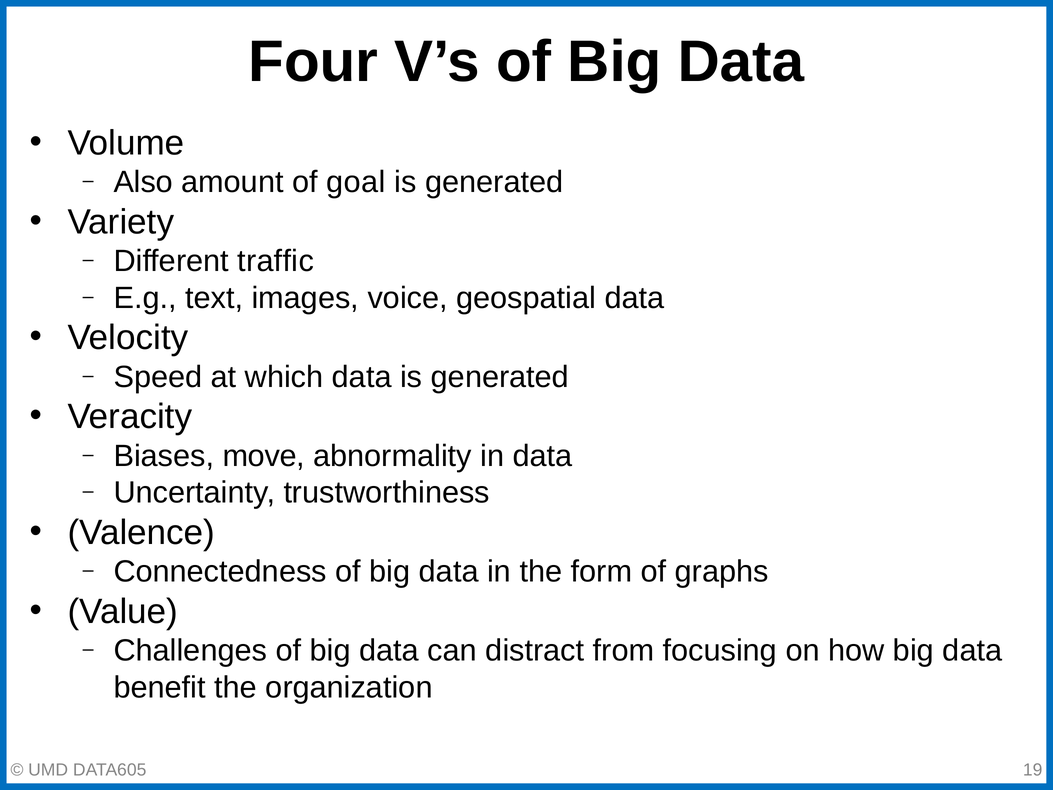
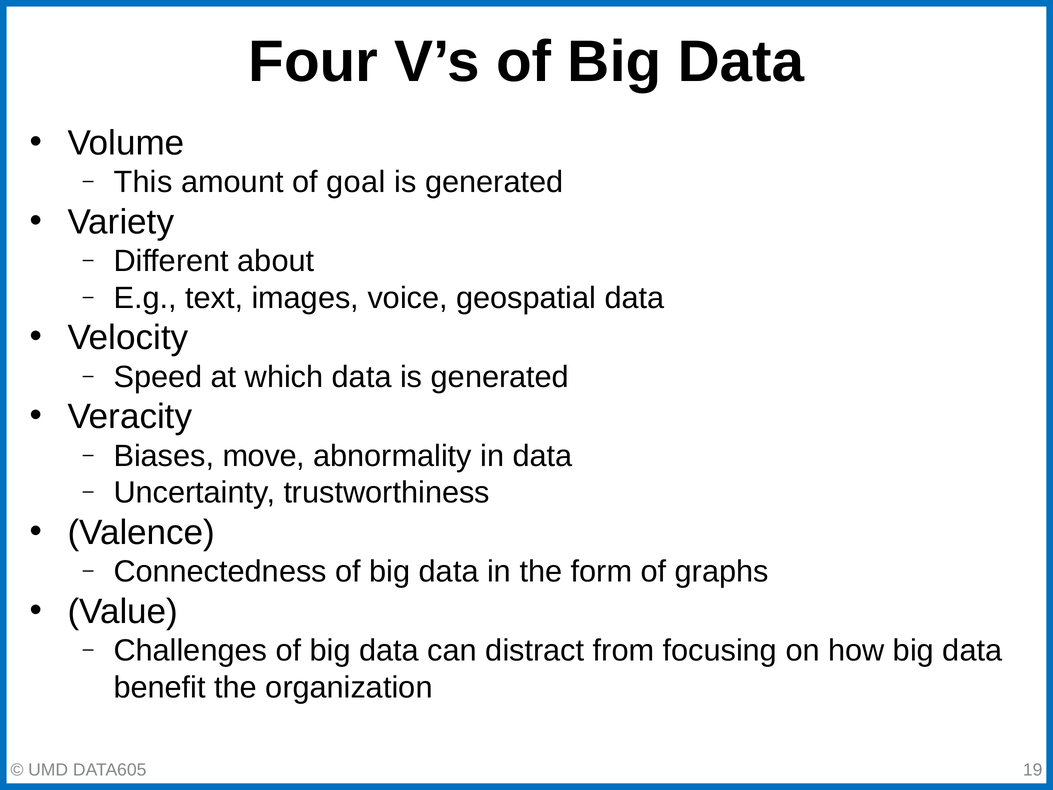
Also: Also -> This (143, 182)
traffic: traffic -> about (276, 261)
